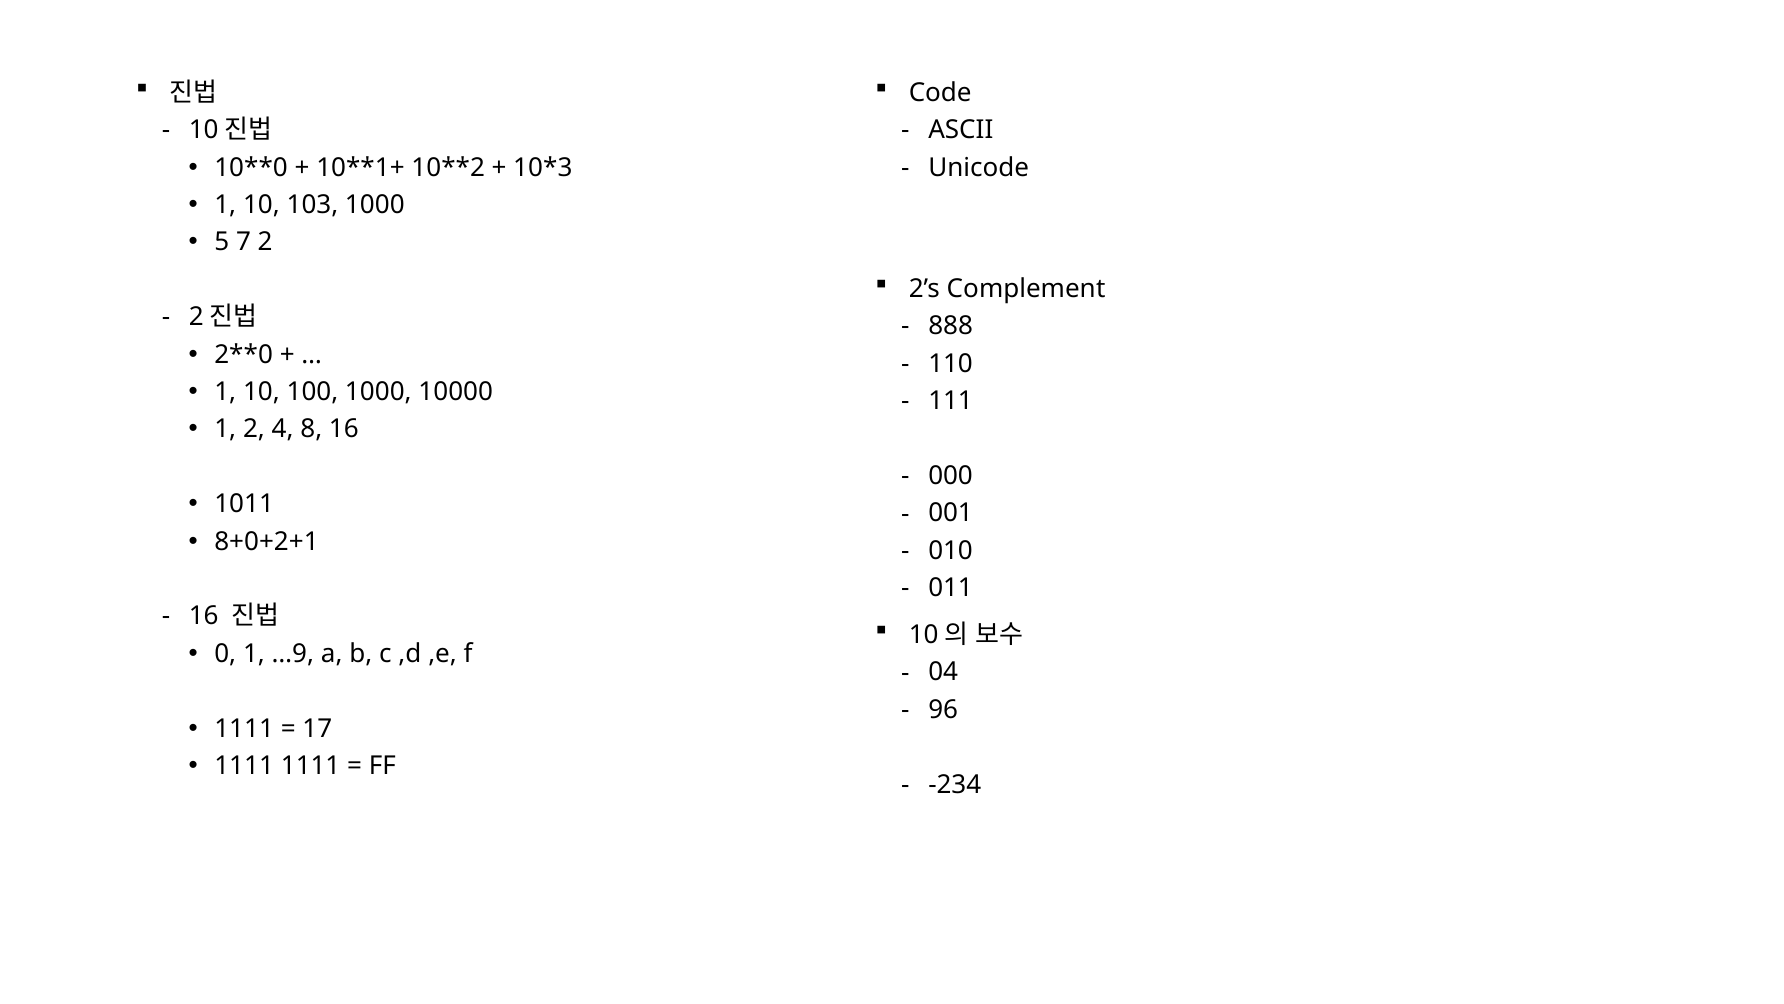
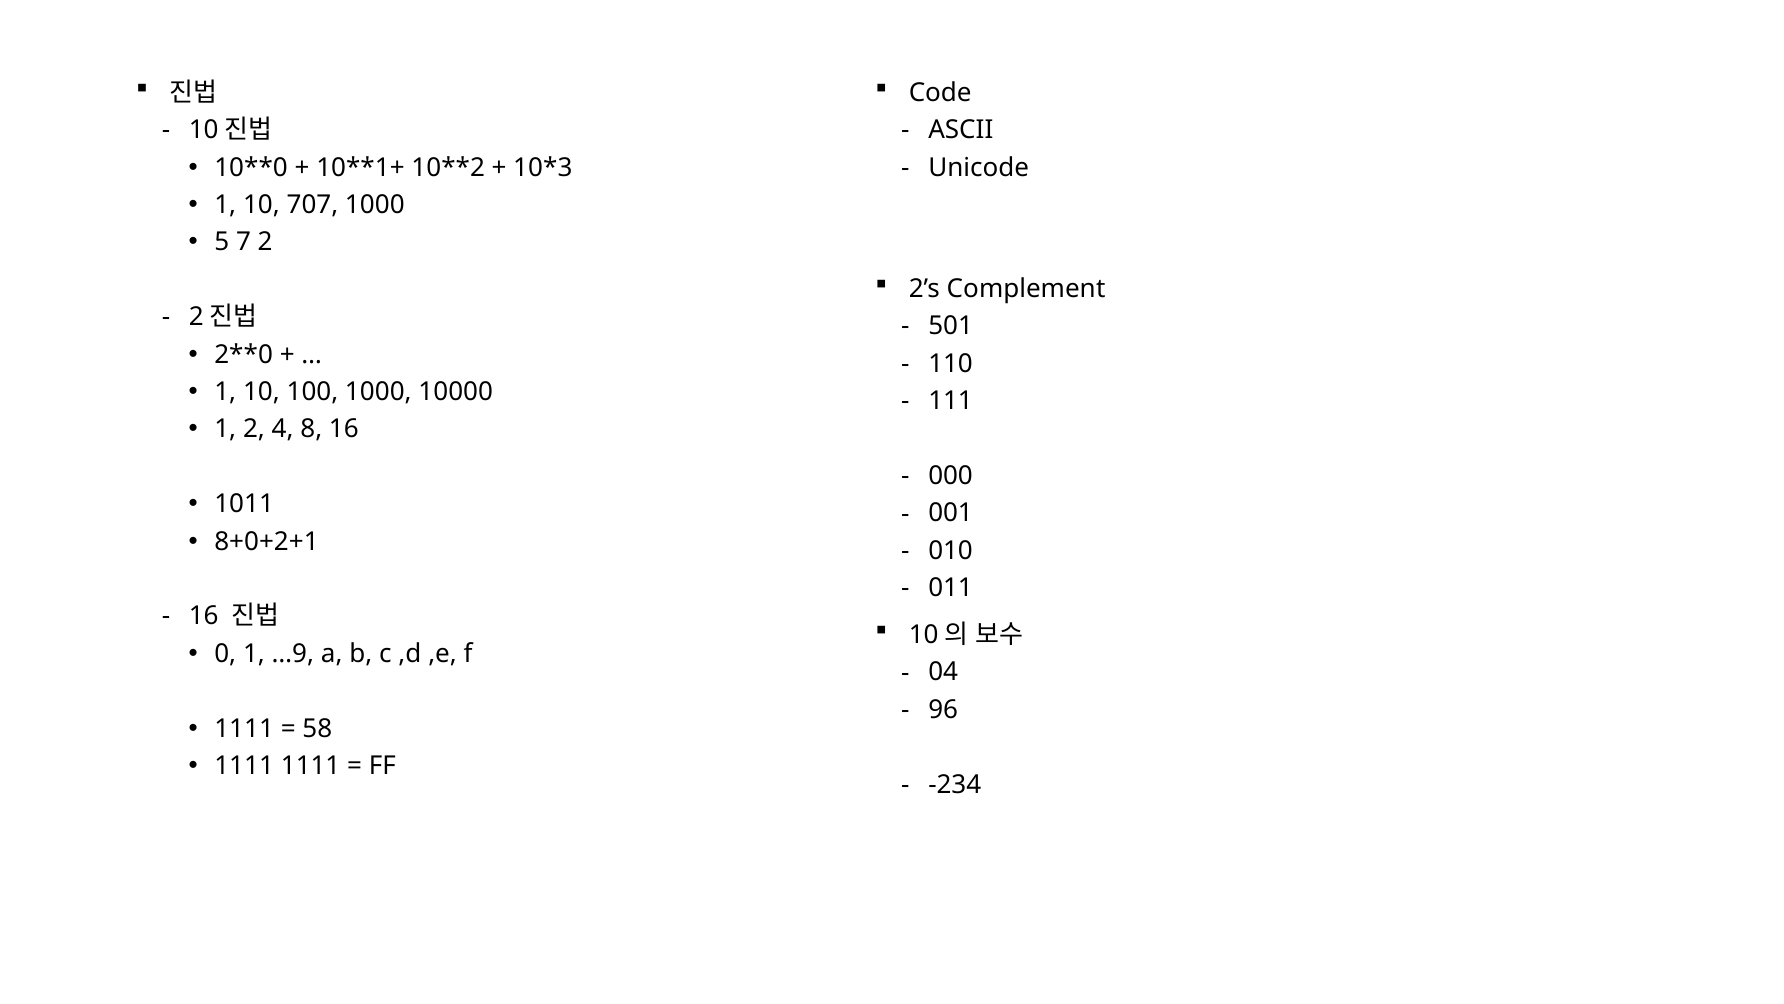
103: 103 -> 707 (313, 205)
888: 888 -> 501 (951, 326)
17: 17 -> 58 (317, 728)
